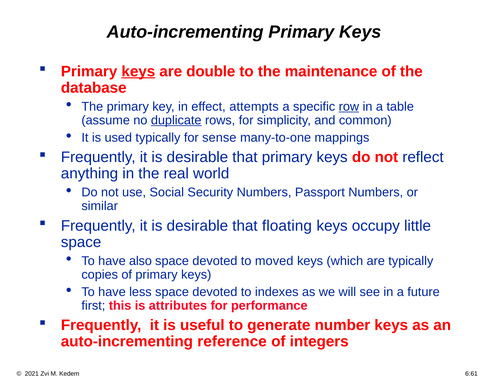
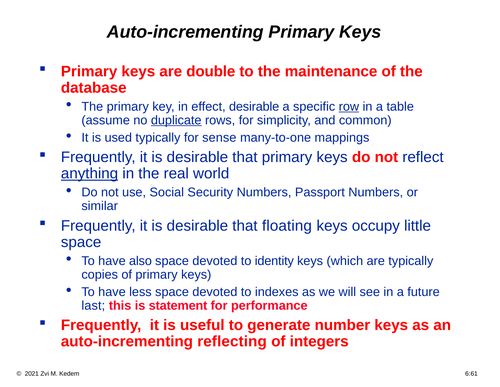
keys underline: present -> none (138, 71)
effect attempts: attempts -> desirable (254, 106)
anything underline: none -> present (90, 173)
moved: moved -> identity (274, 260)
first: first -> last (93, 305)
attributes: attributes -> statement (178, 305)
reference: reference -> reflecting (232, 341)
